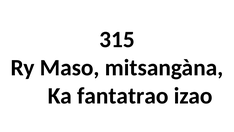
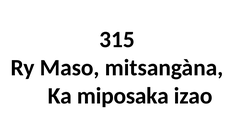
fantatrao: fantatrao -> miposaka (123, 96)
